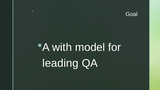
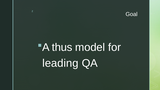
with: with -> thus (62, 47)
